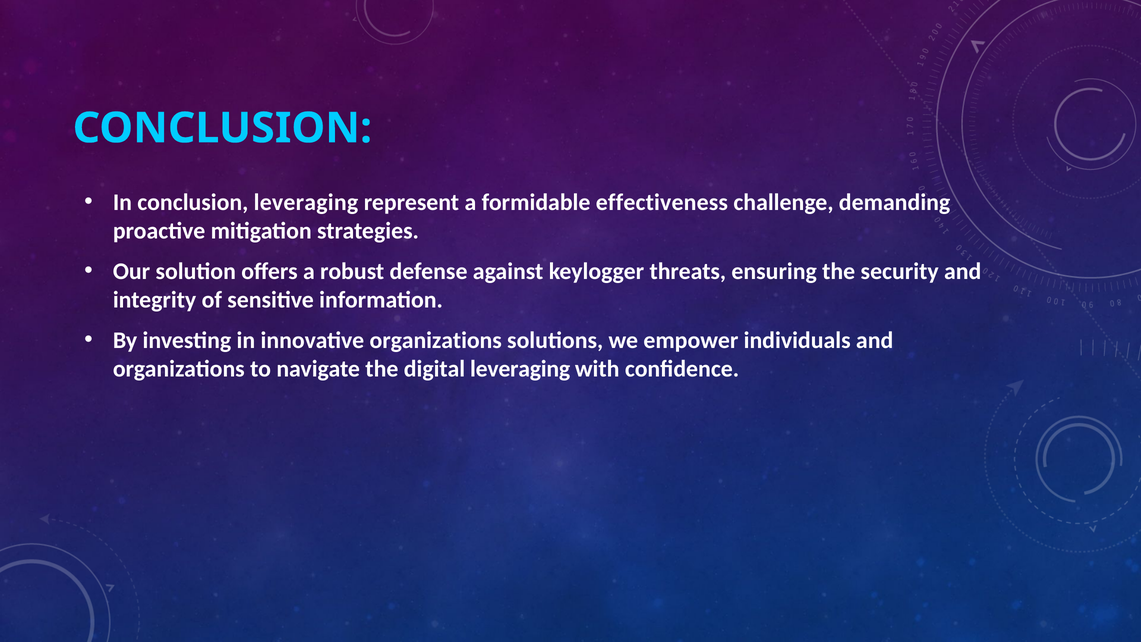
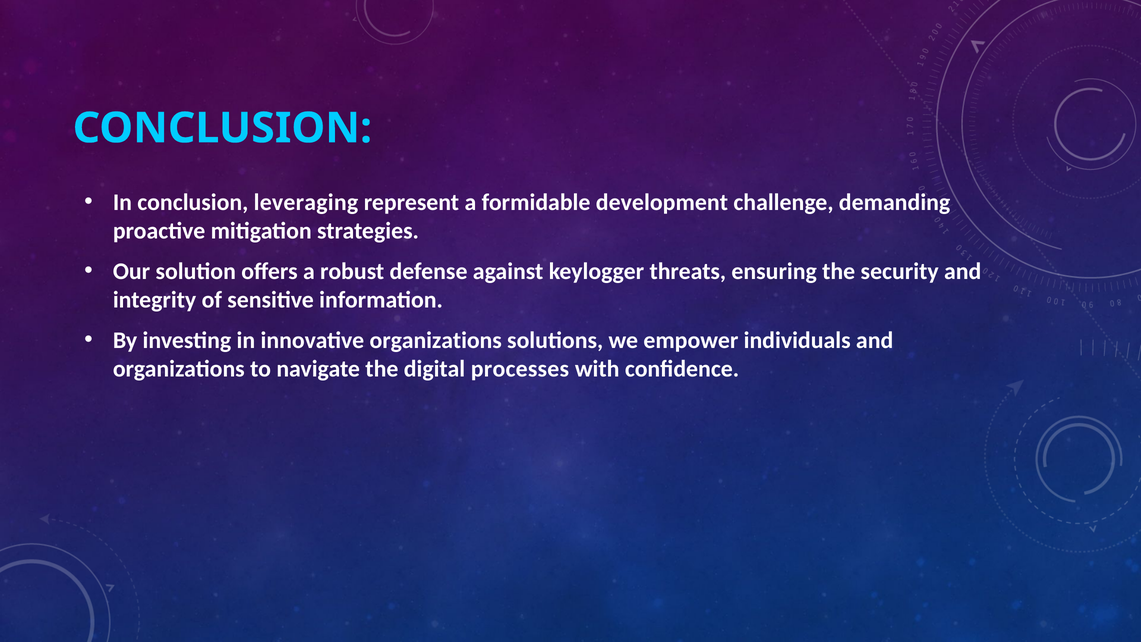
effectiveness: effectiveness -> development (662, 202)
digital leveraging: leveraging -> processes (520, 369)
